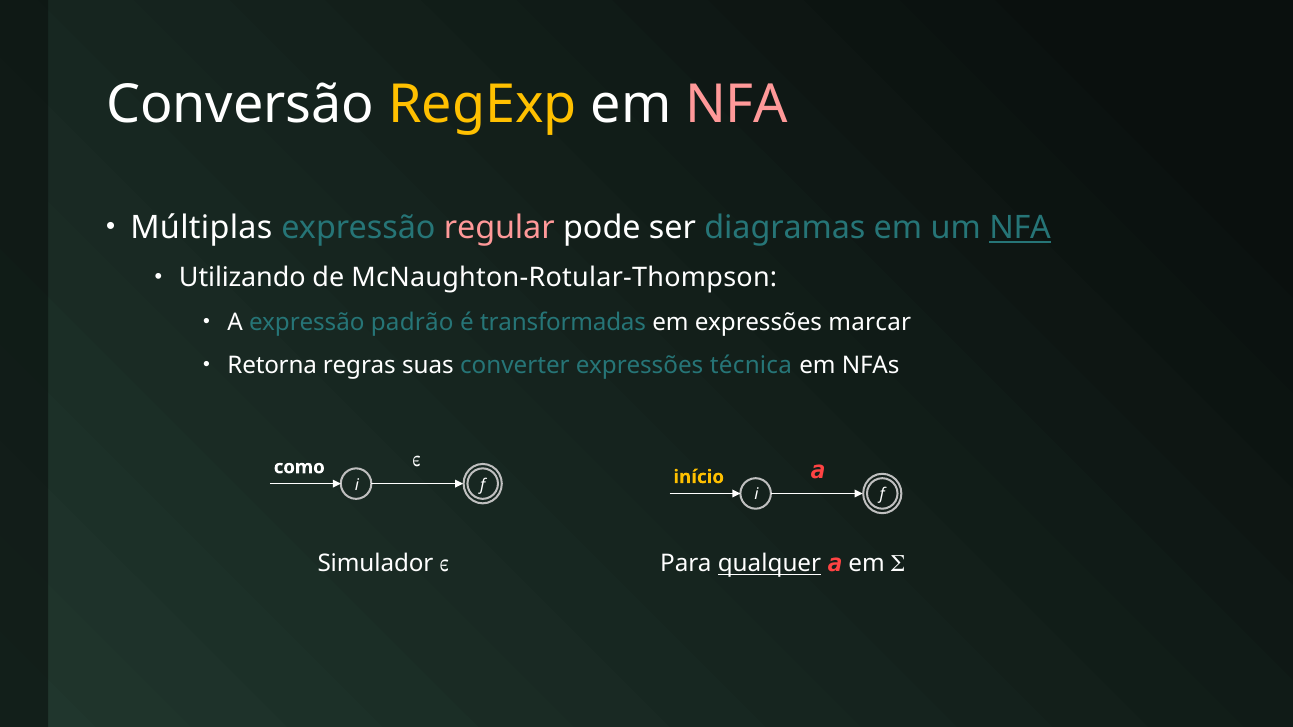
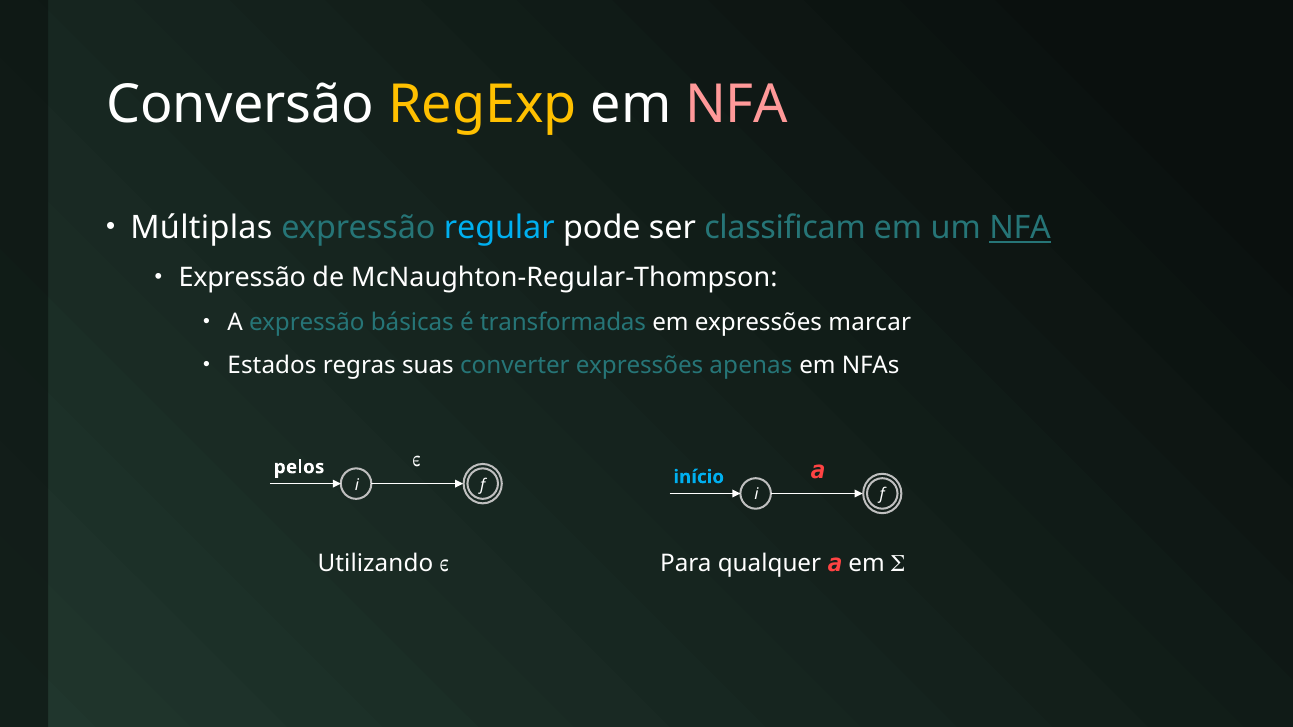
regular colour: pink -> light blue (499, 228)
diagramas: diagramas -> classificam (785, 228)
Utilizando: Utilizando -> Expressão (242, 278)
McNaughton-Rotular-Thompson: McNaughton-Rotular-Thompson -> McNaughton-Regular-Thompson (564, 278)
padrão: padrão -> básicas (412, 322)
Retorna: Retorna -> Estados (272, 365)
técnica: técnica -> apenas (751, 365)
como: como -> pelos (299, 467)
início colour: yellow -> light blue (699, 477)
Simulador: Simulador -> Utilizando (375, 564)
qualquer underline: present -> none (770, 564)
